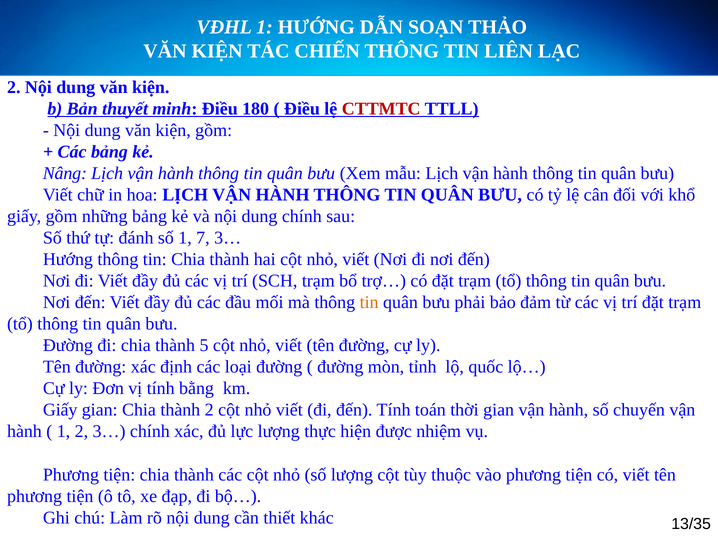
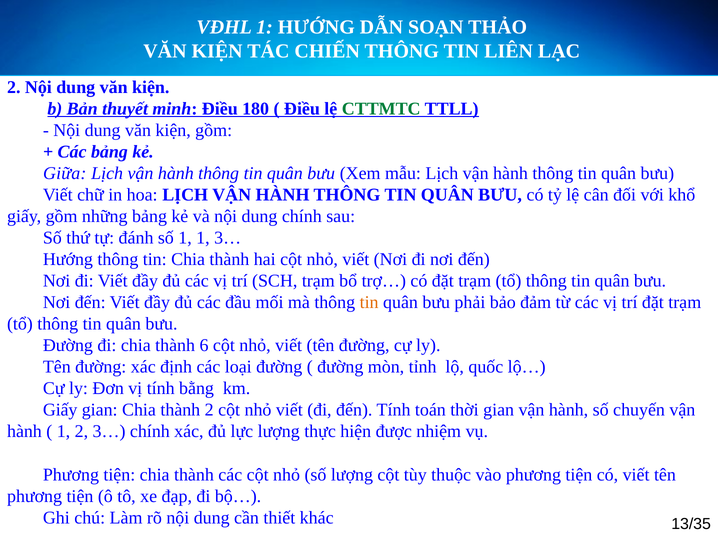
CTTMTC colour: red -> green (381, 109)
Nâng: Nâng -> Giữa (65, 173)
1 7: 7 -> 1 (203, 238)
5: 5 -> 6 (204, 346)
